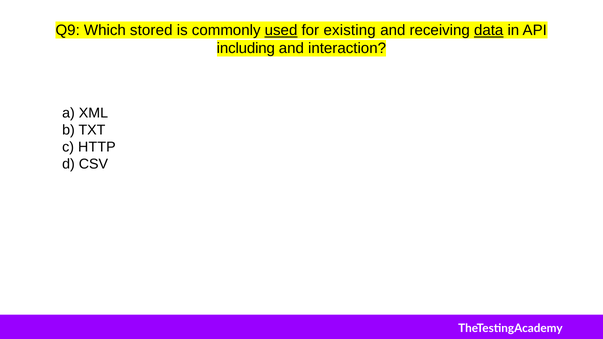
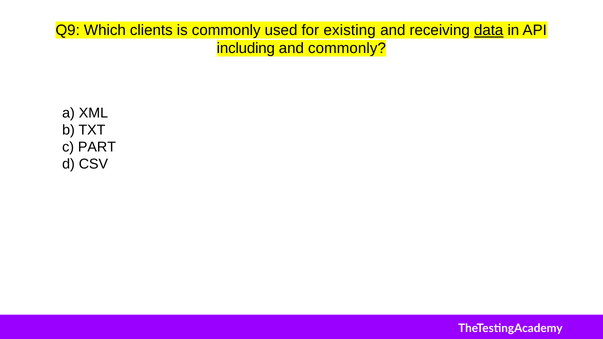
stored: stored -> clients (151, 30)
used underline: present -> none (281, 30)
and interaction: interaction -> commonly (347, 48)
HTTP: HTTP -> PART (97, 147)
